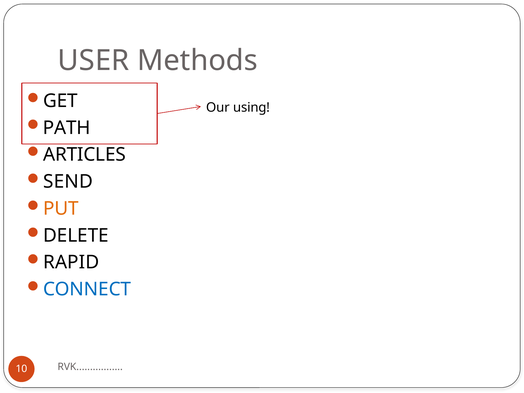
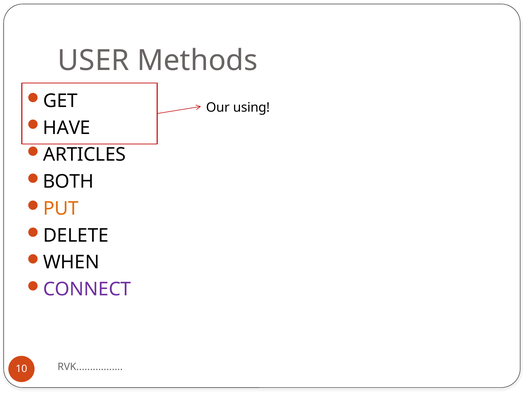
PATH: PATH -> HAVE (67, 128)
SEND: SEND -> BOTH (68, 182)
RAPID: RAPID -> WHEN (71, 262)
CONNECT colour: blue -> purple (87, 289)
